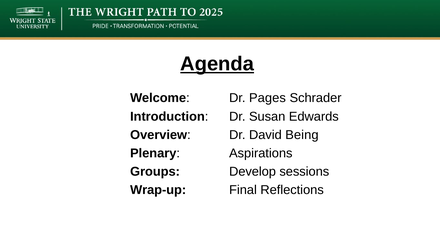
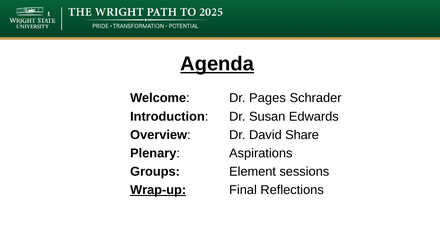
Being: Being -> Share (302, 135)
Develop: Develop -> Element (253, 172)
Wrap-up underline: none -> present (158, 190)
